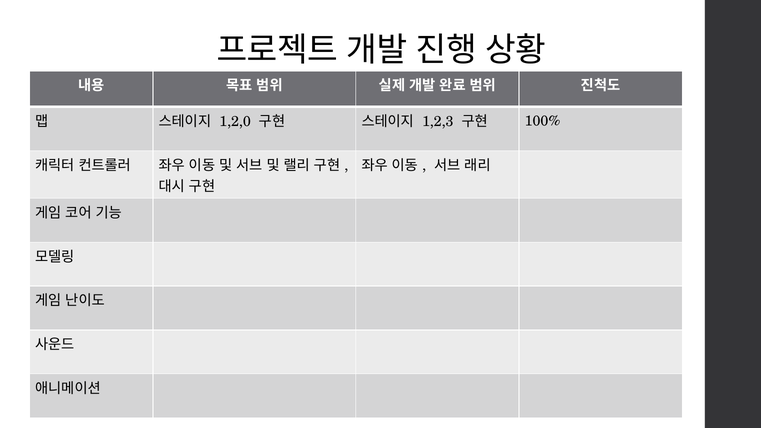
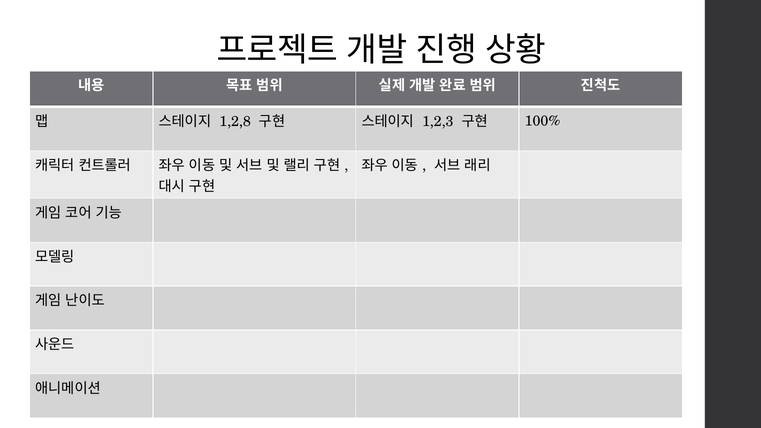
1,2,0: 1,2,0 -> 1,2,8 (235, 121)
